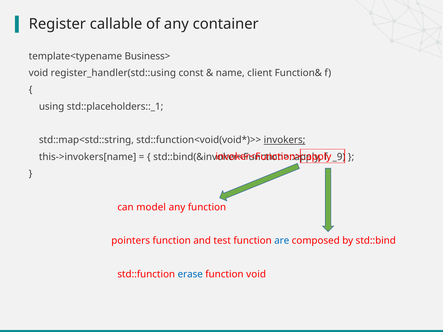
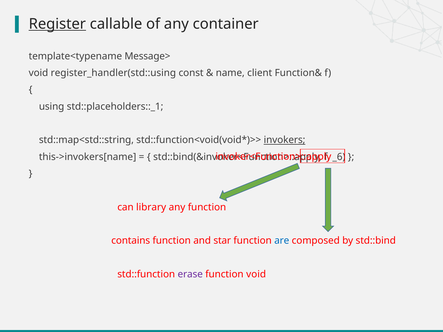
Register underline: none -> present (57, 24)
Business>: Business> -> Message> (147, 56)
_9: _9 -> _6 (339, 157)
model: model -> library (151, 207)
pointers: pointers -> contains (131, 241)
test: test -> star (222, 241)
erase colour: blue -> purple (190, 274)
